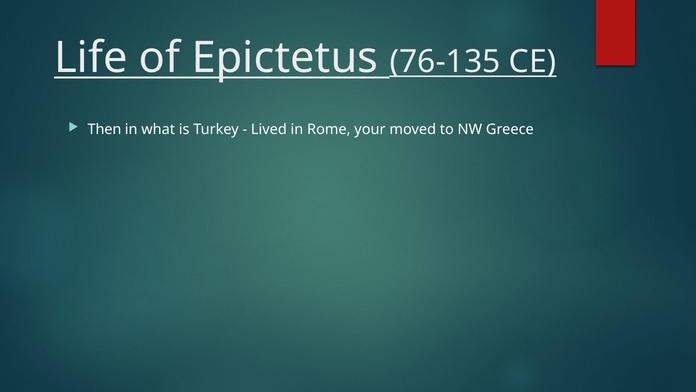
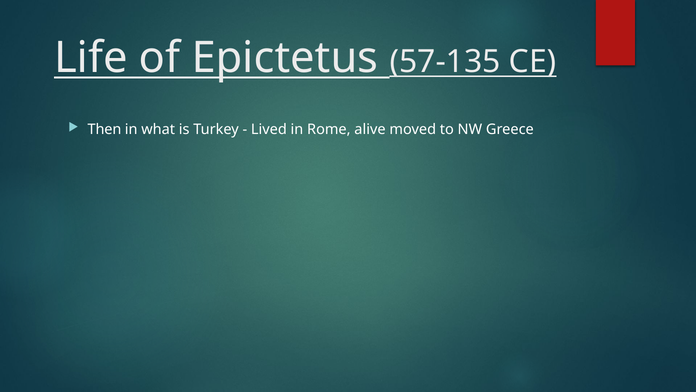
76-135: 76-135 -> 57-135 (445, 61)
your: your -> alive (370, 130)
